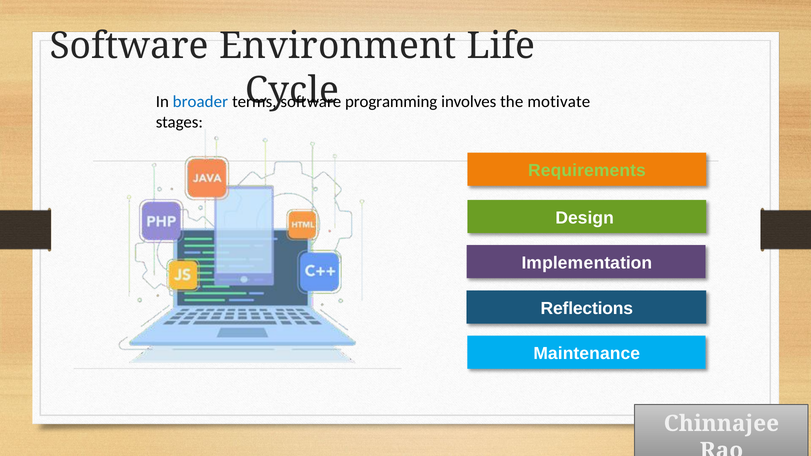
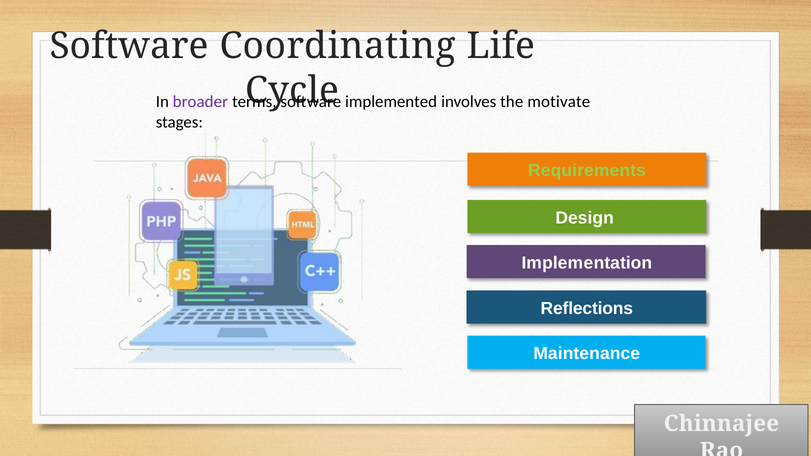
Environment: Environment -> Coordinating (338, 46)
broader colour: blue -> purple (200, 102)
programming: programming -> implemented (391, 102)
